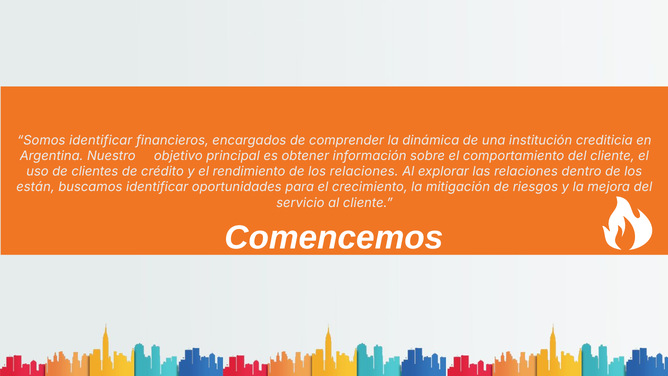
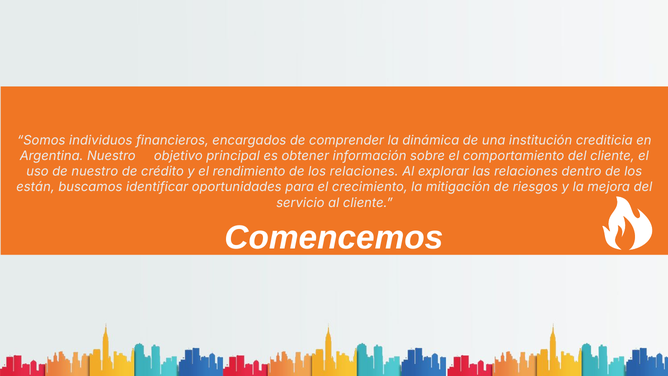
Somos identificar: identificar -> individuos (101, 140)
de clientes: clientes -> nuestro (95, 171)
